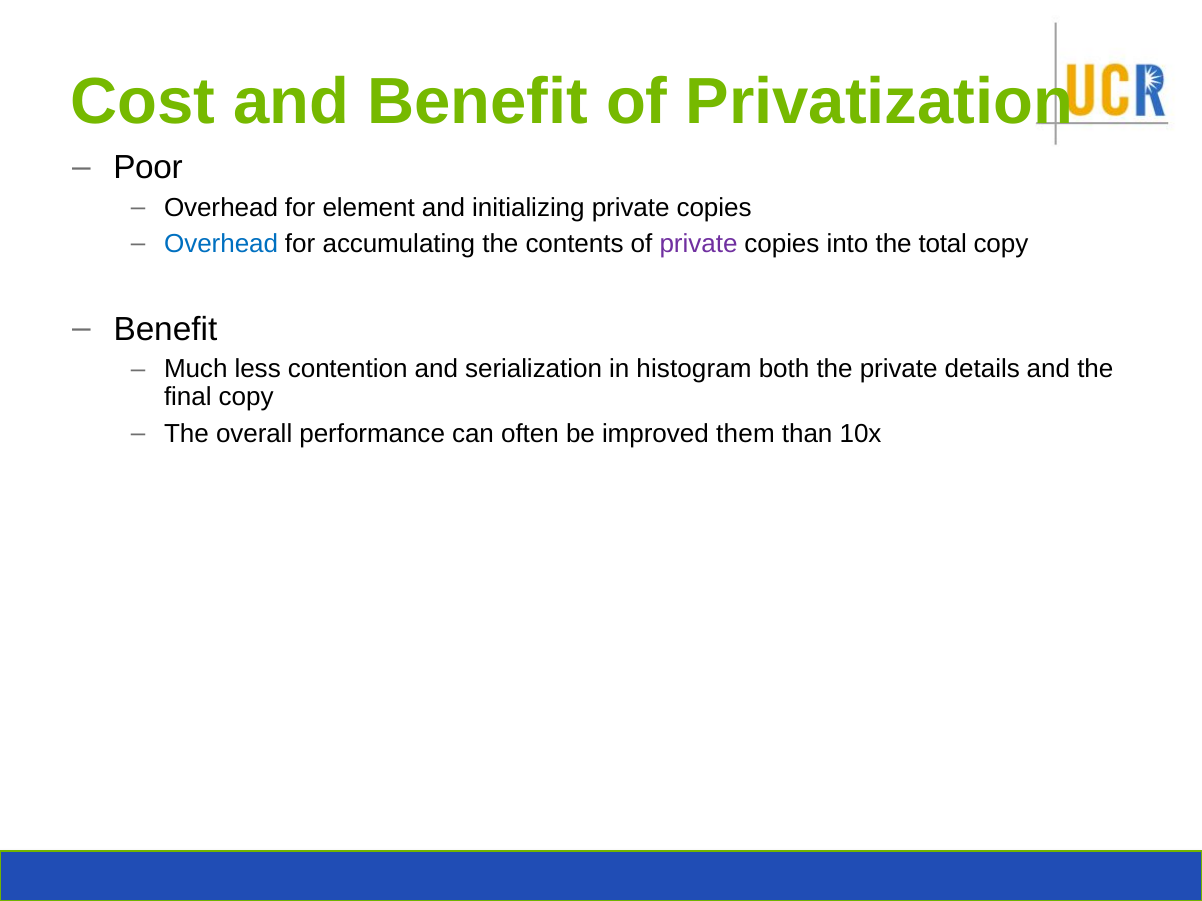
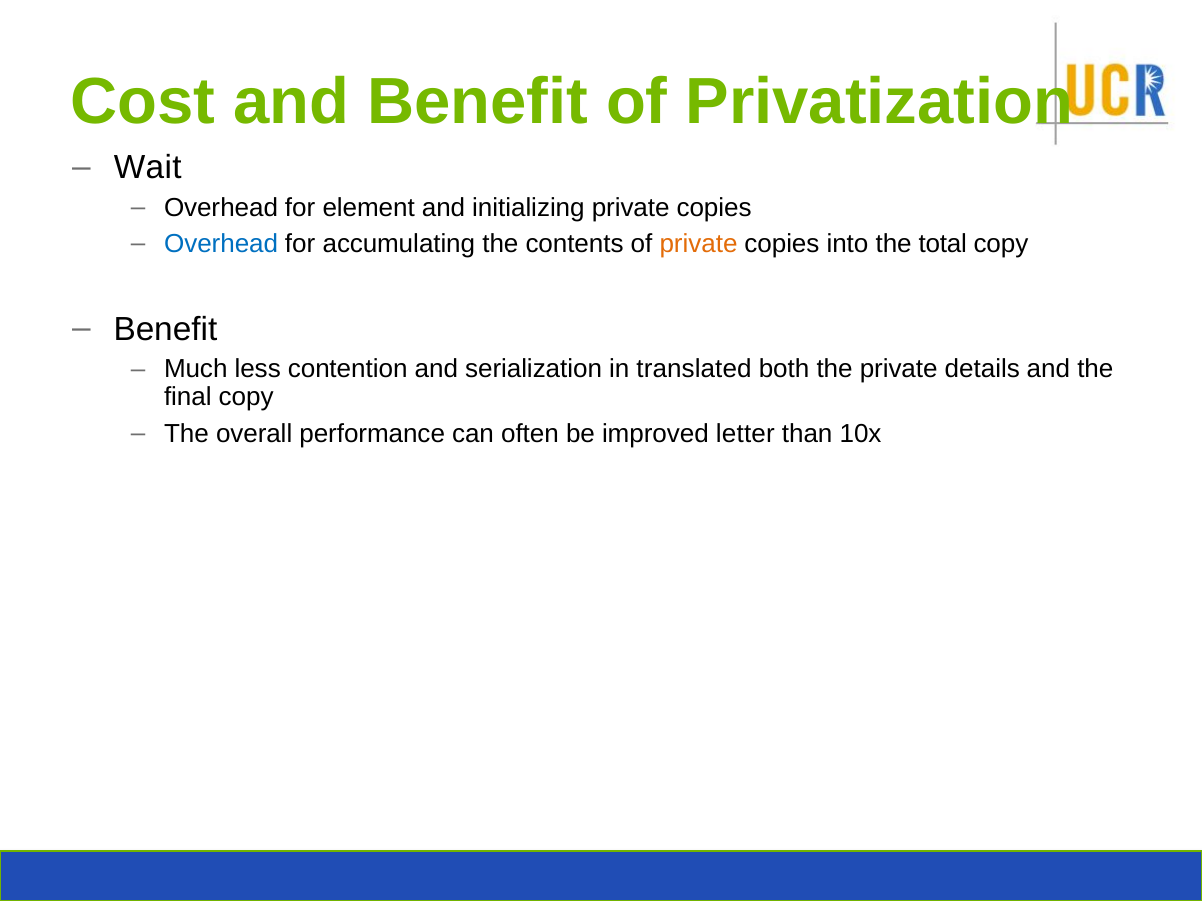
Poor: Poor -> Wait (148, 168)
private colour: purple -> orange (699, 244)
histogram: histogram -> translated (694, 370)
them: them -> letter (745, 434)
